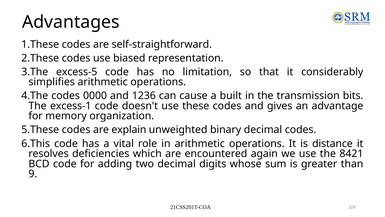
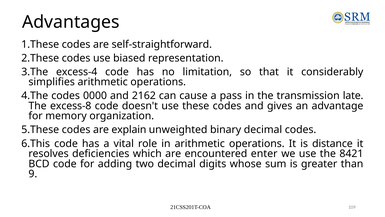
excess-5: excess-5 -> excess-4 (77, 72)
1236: 1236 -> 2162 (144, 96)
built: built -> pass (231, 96)
bits: bits -> late (353, 96)
excess-1: excess-1 -> excess-8 (71, 106)
again: again -> enter (264, 153)
